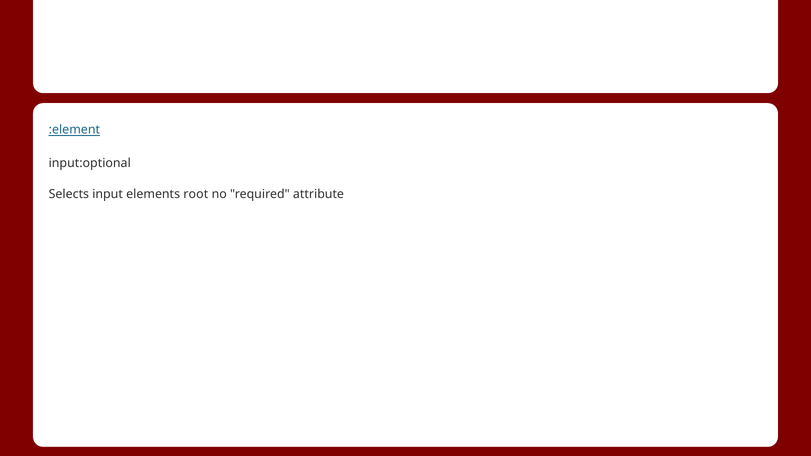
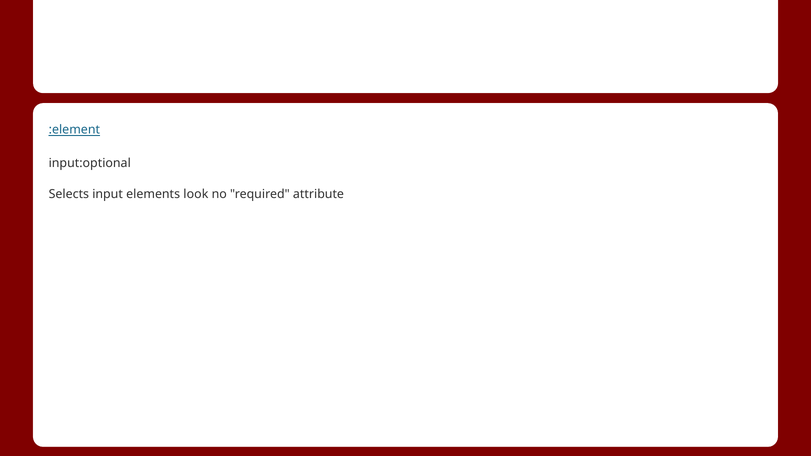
root: root -> look (196, 194)
